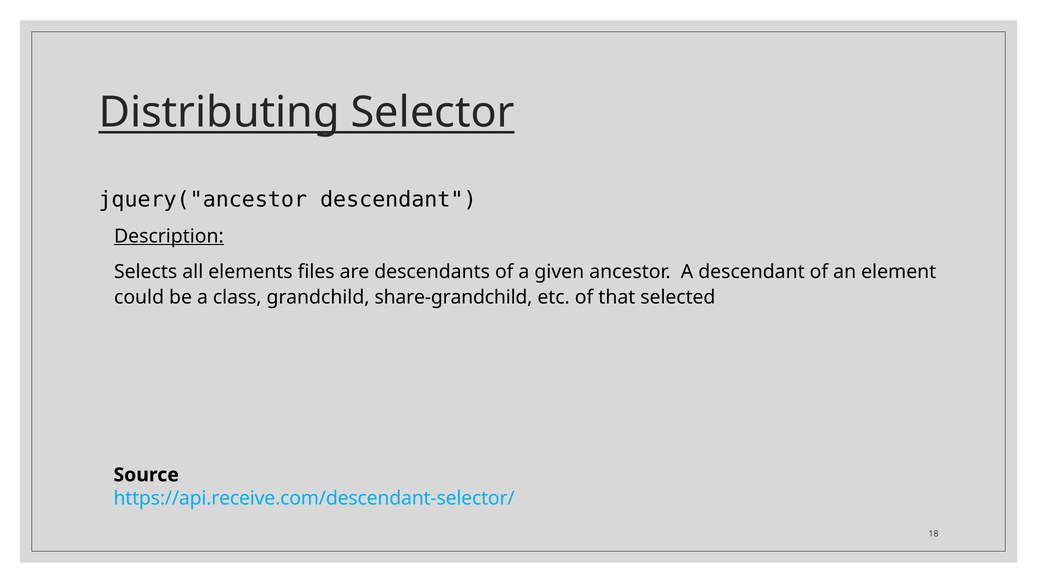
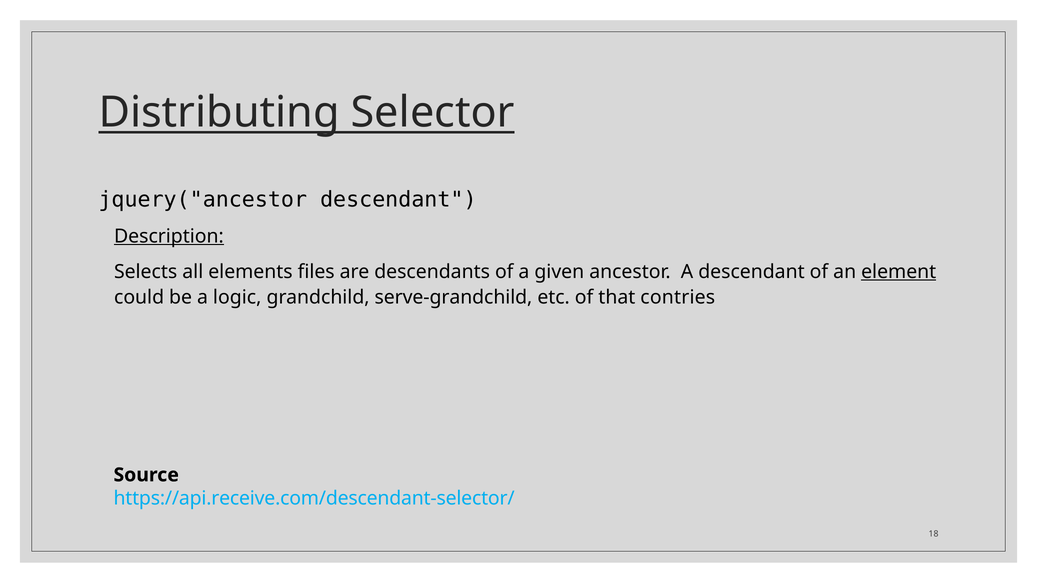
element underline: none -> present (899, 272)
class: class -> logic (237, 297)
share-grandchild: share-grandchild -> serve-grandchild (453, 297)
selected: selected -> contries (678, 297)
